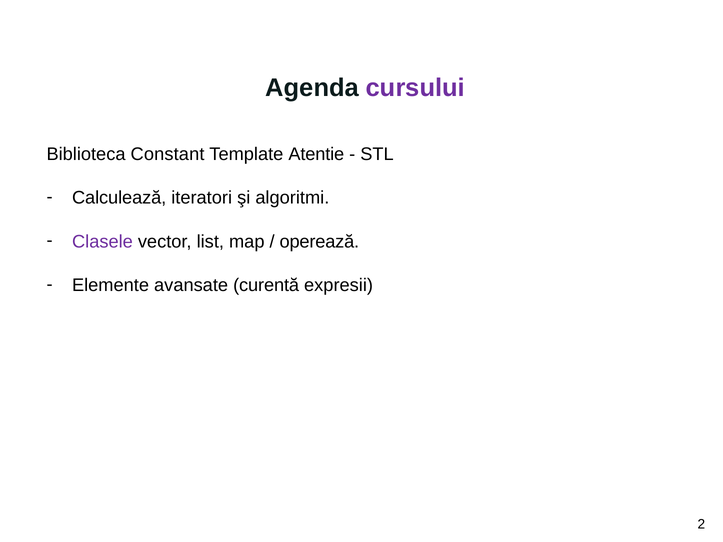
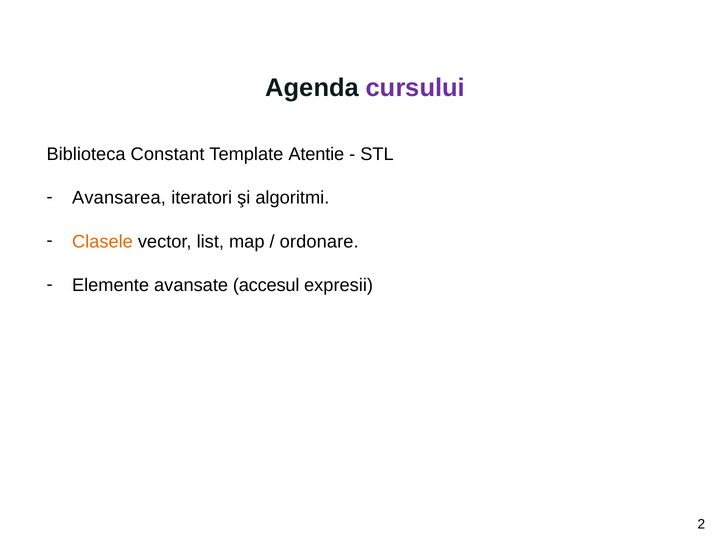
Calculează: Calculează -> Avansarea (119, 198)
Clasele colour: purple -> orange (102, 242)
operează: operează -> ordonare (319, 242)
curentă: curentă -> accesul (266, 285)
